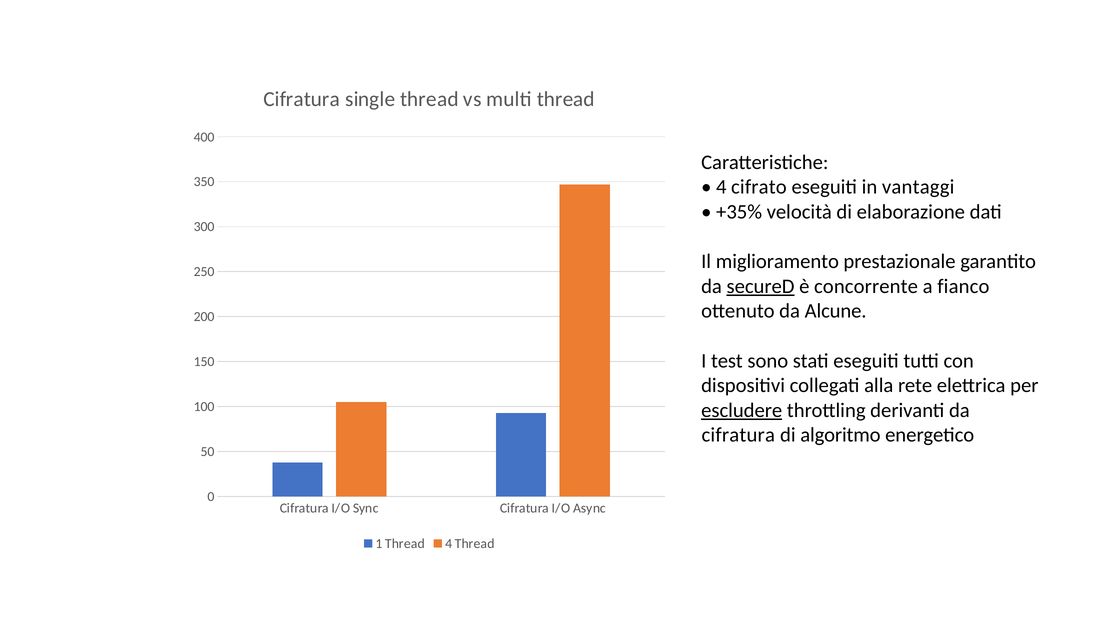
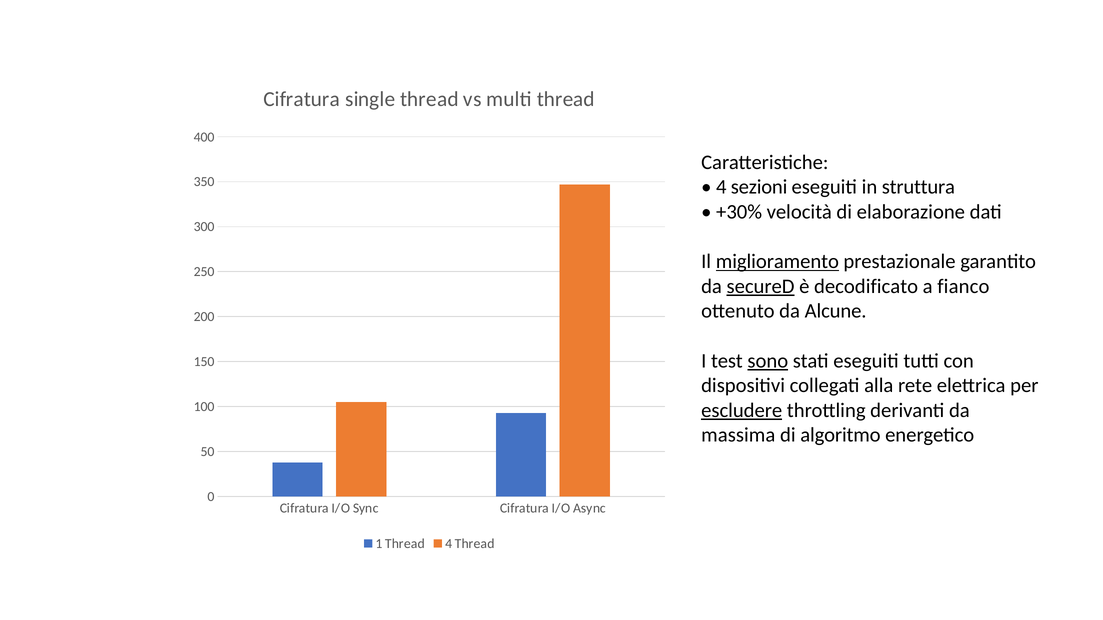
cifrato: cifrato -> sezioni (759, 187)
vantaggi: vantaggi -> struttura (918, 187)
+35%: +35% -> +30% (739, 212)
miglioramento underline: none -> present (777, 262)
concorrente: concorrente -> decodificato (866, 287)
sono underline: none -> present (768, 361)
cifratura: cifratura -> massima (738, 435)
